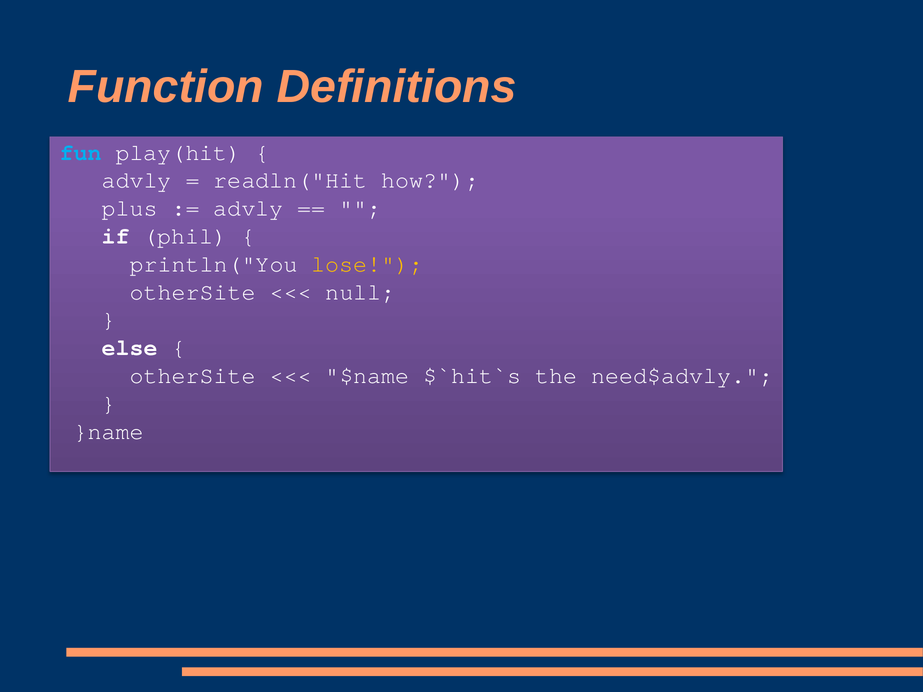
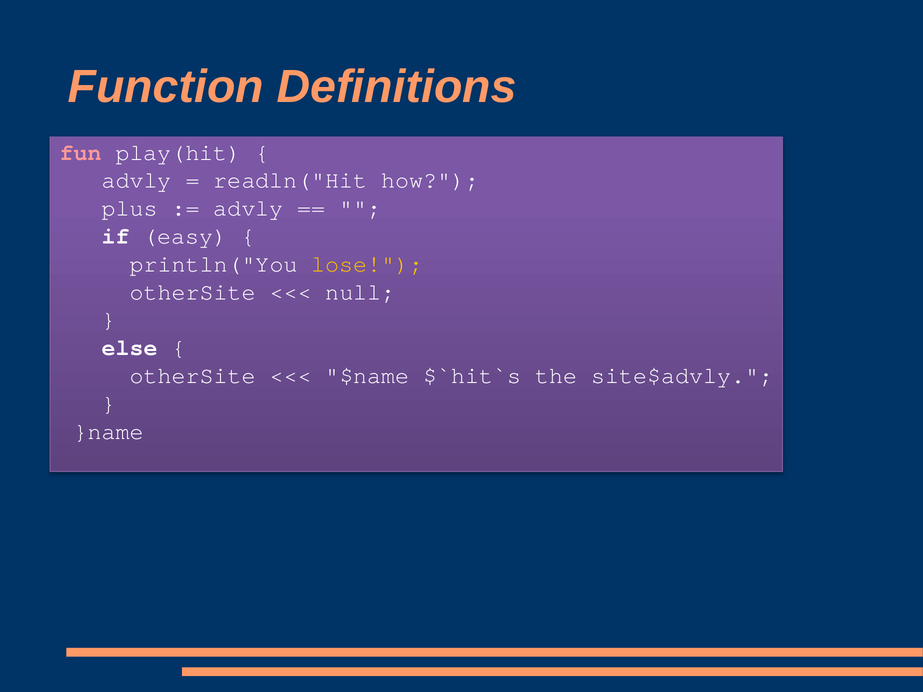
fun colour: light blue -> pink (81, 152)
phil: phil -> easy (185, 236)
need$advly: need$advly -> site$advly (682, 376)
